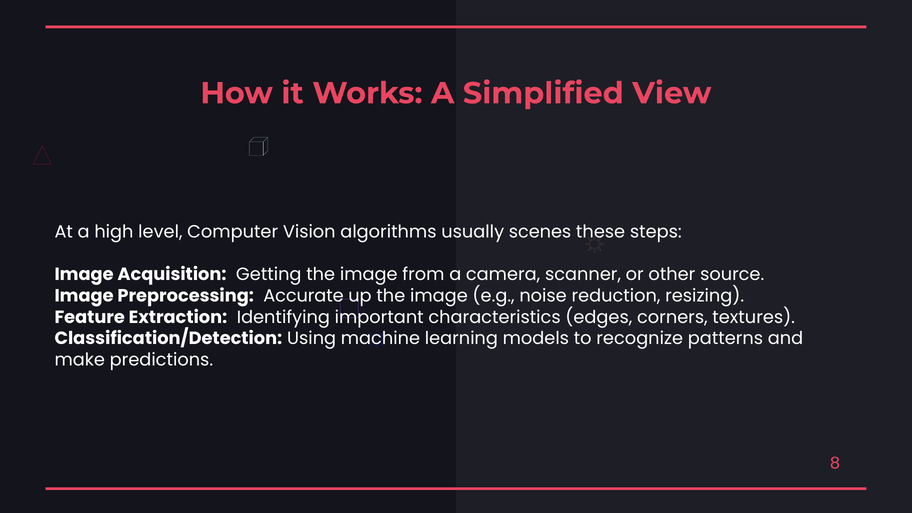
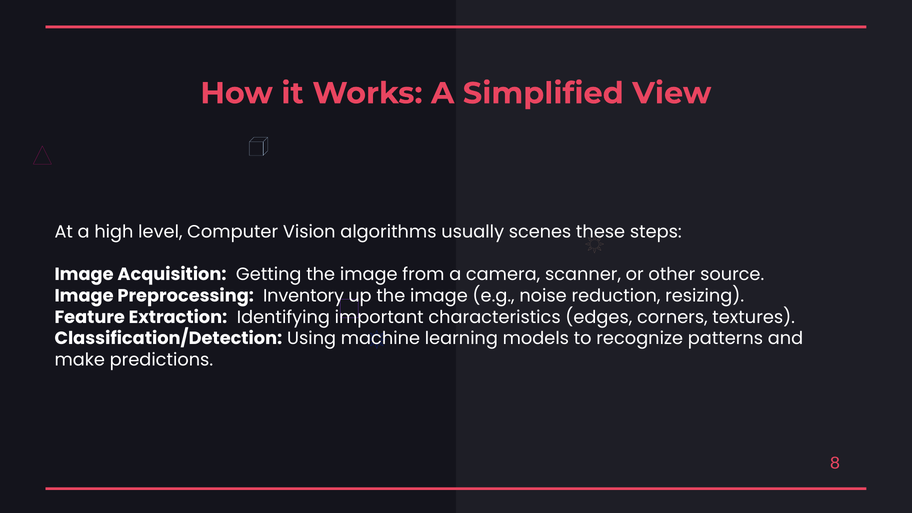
Accurate: Accurate -> Inventory (304, 296)
